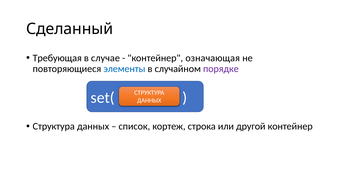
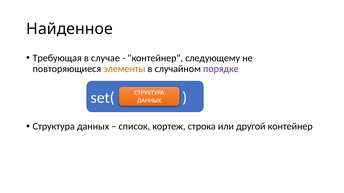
Сделанный: Сделанный -> Найденное (70, 29)
означающая: означающая -> следующему (213, 58)
элементы colour: blue -> orange (124, 69)
